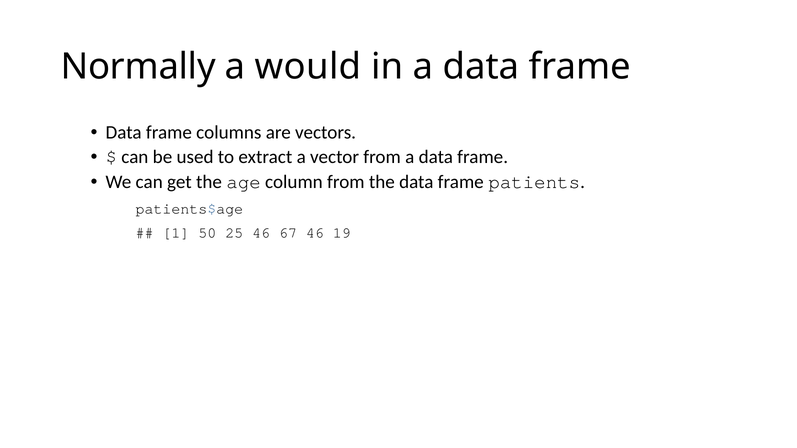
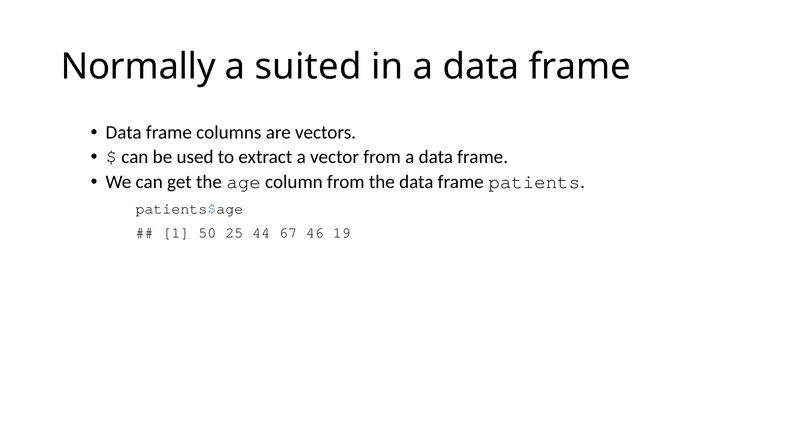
would: would -> suited (308, 67)
25 46: 46 -> 44 (261, 233)
